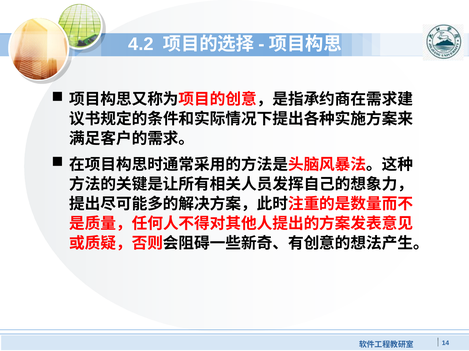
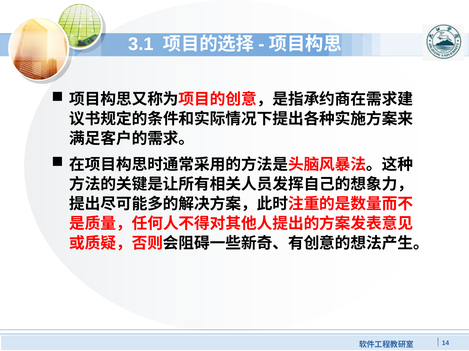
4.2: 4.2 -> 3.1 (141, 44)
